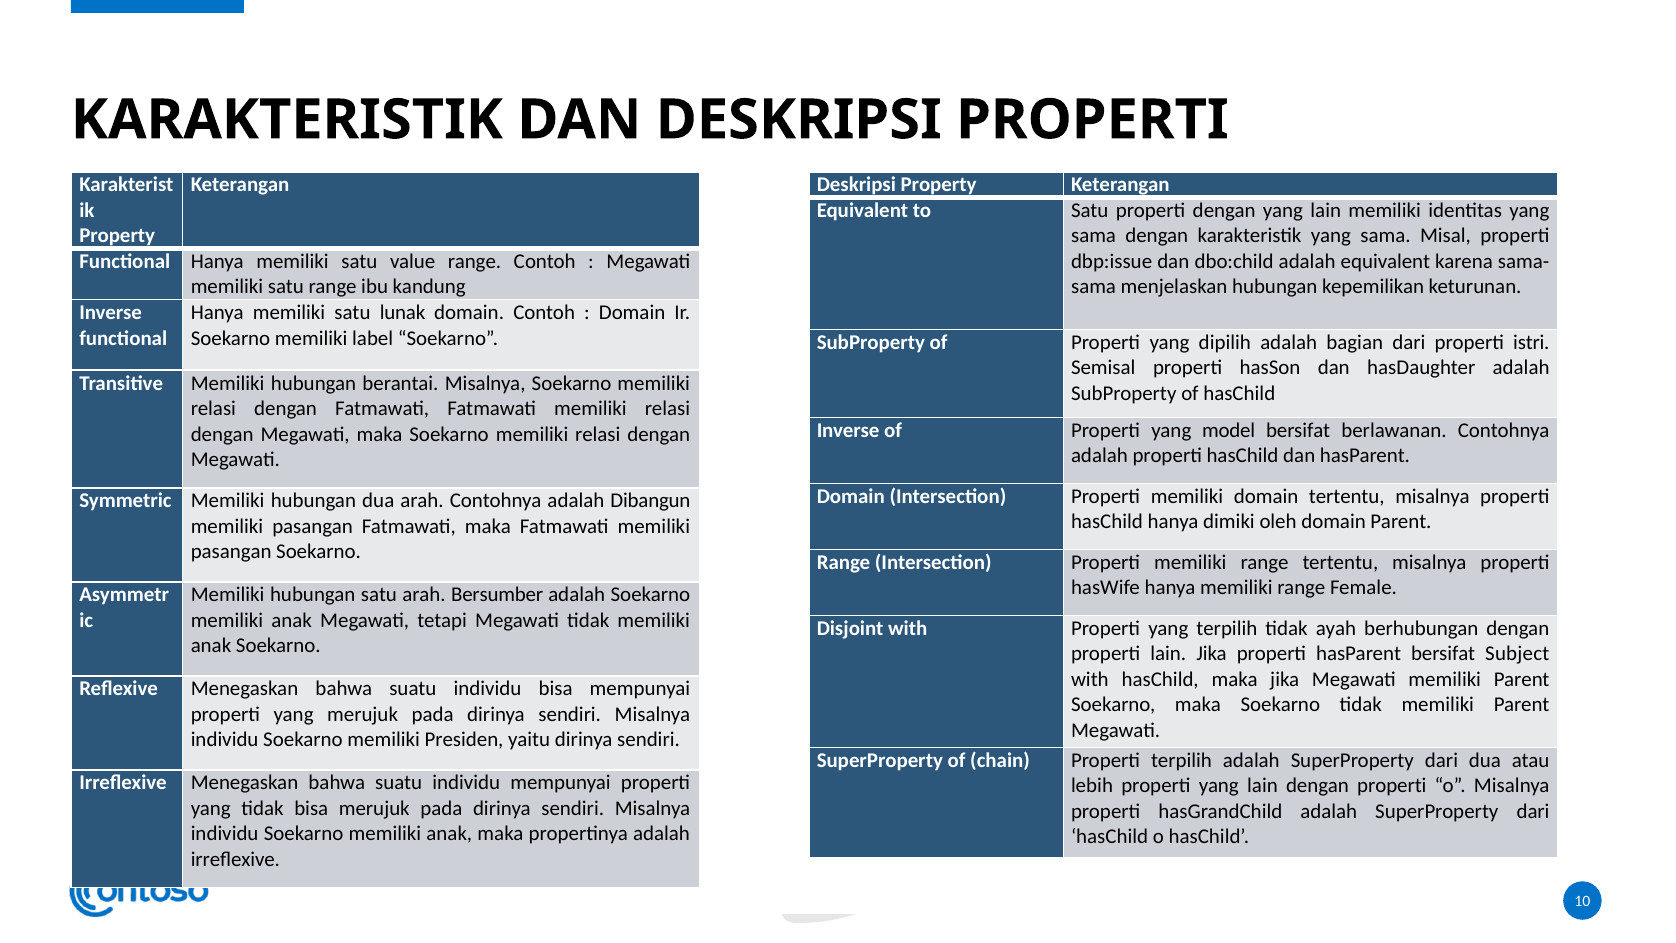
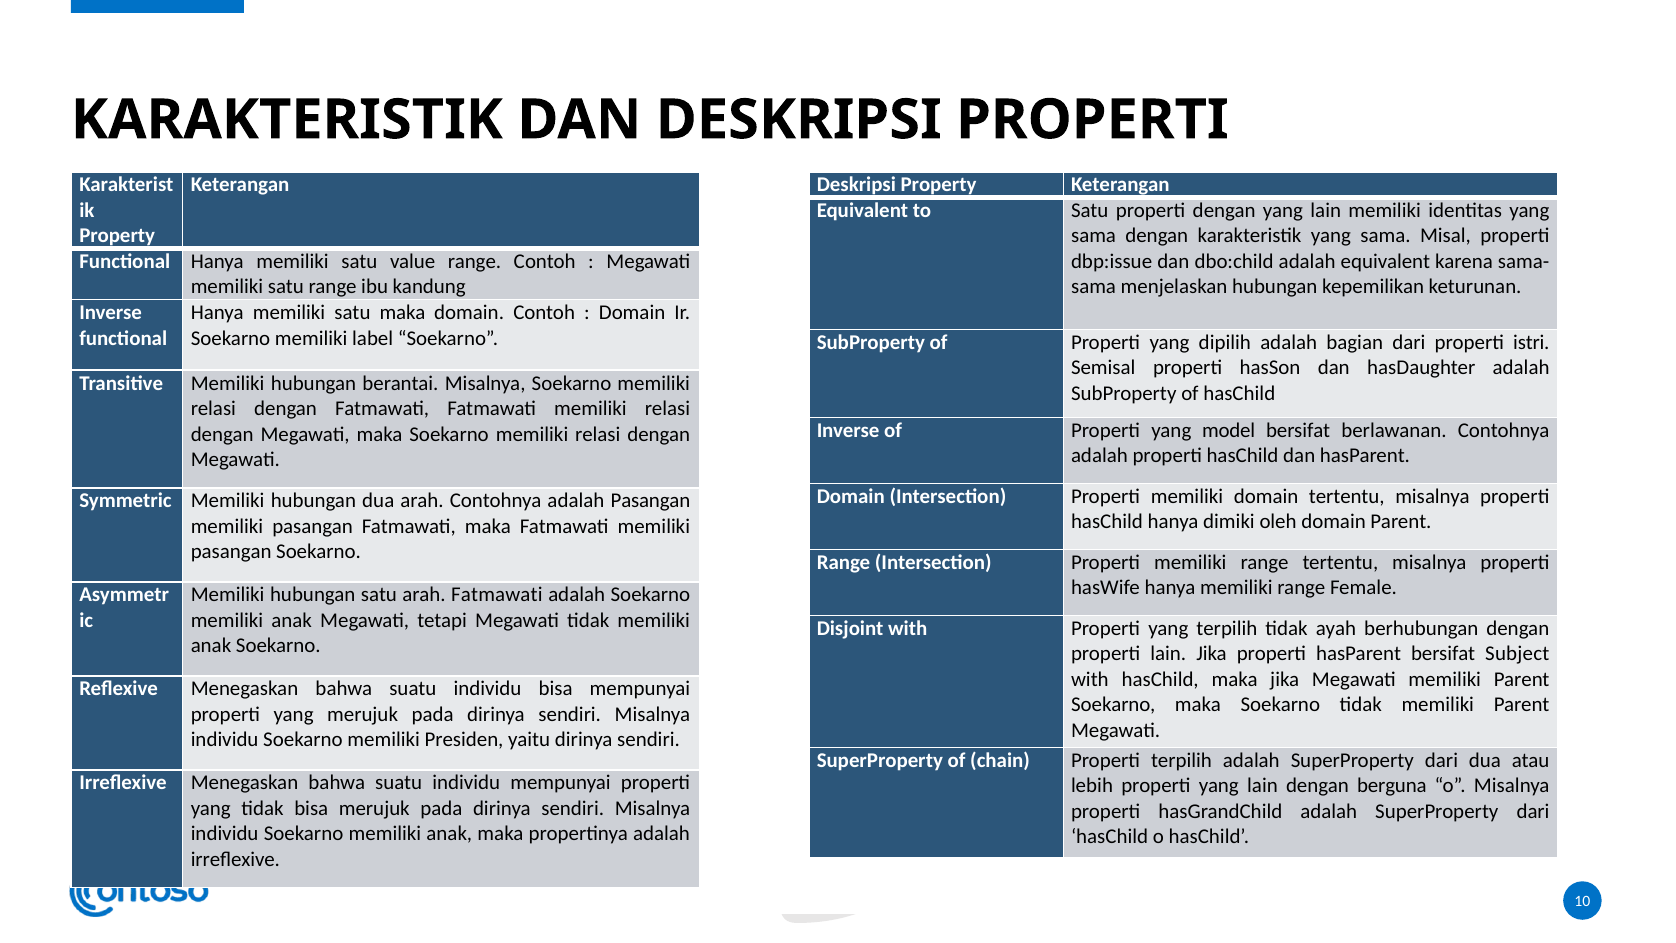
satu lunak: lunak -> maka (403, 313)
adalah Dibangun: Dibangun -> Pasangan (650, 501)
arah Bersumber: Bersumber -> Fatmawati (497, 595)
lain dengan properti: properti -> berguna (1392, 786)
